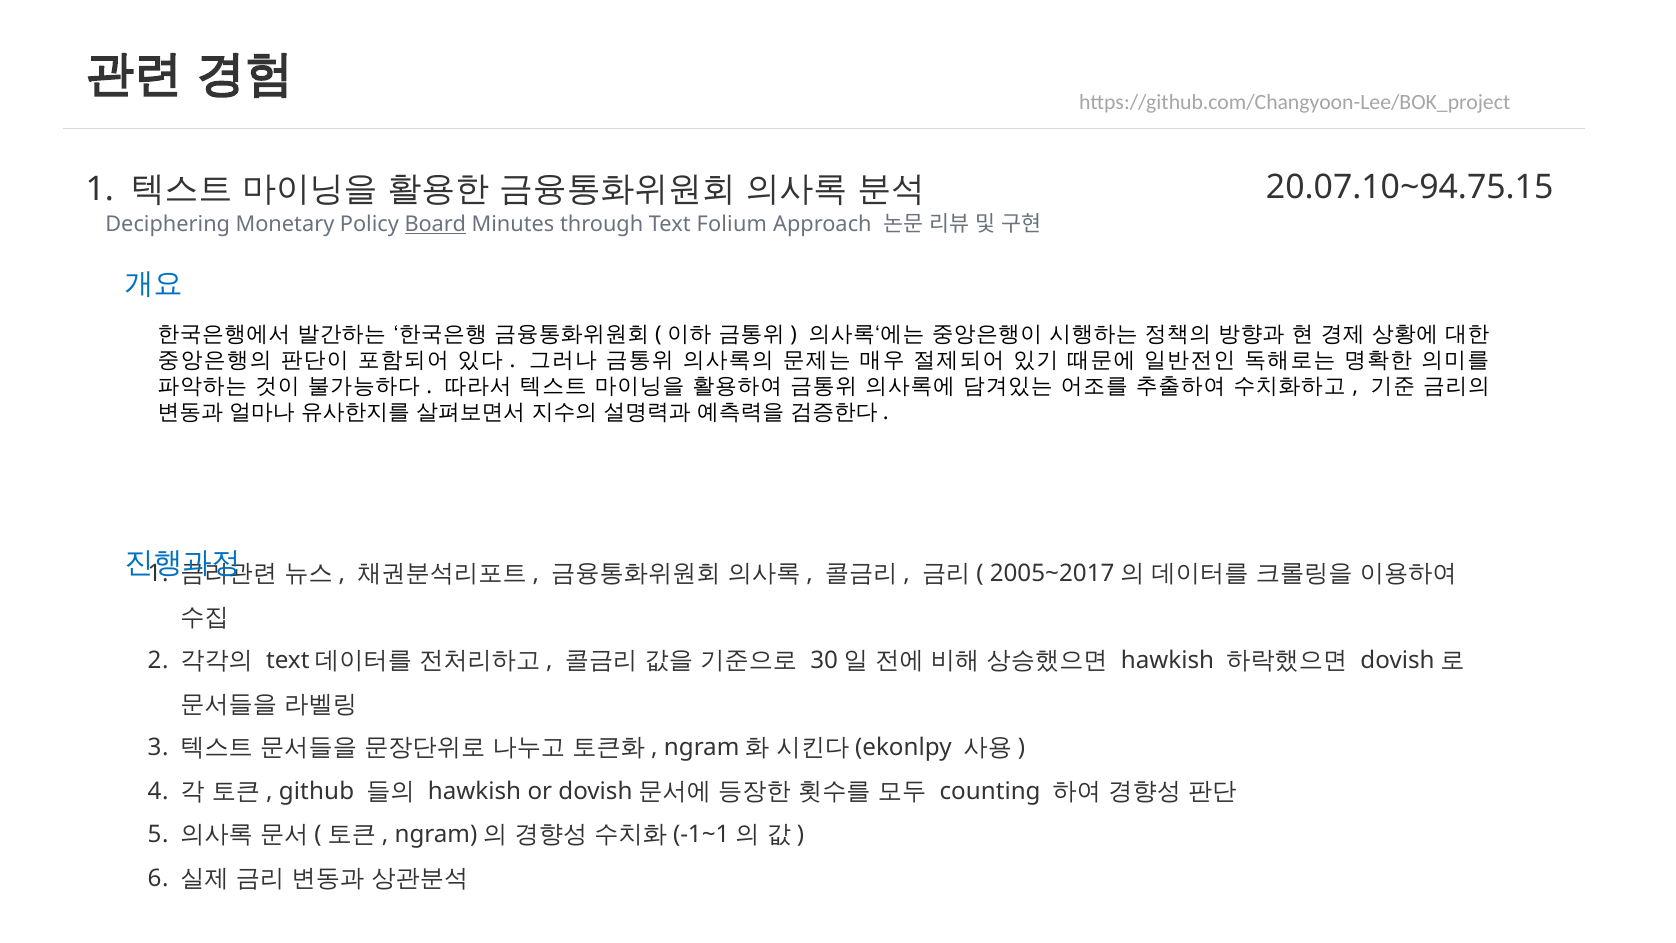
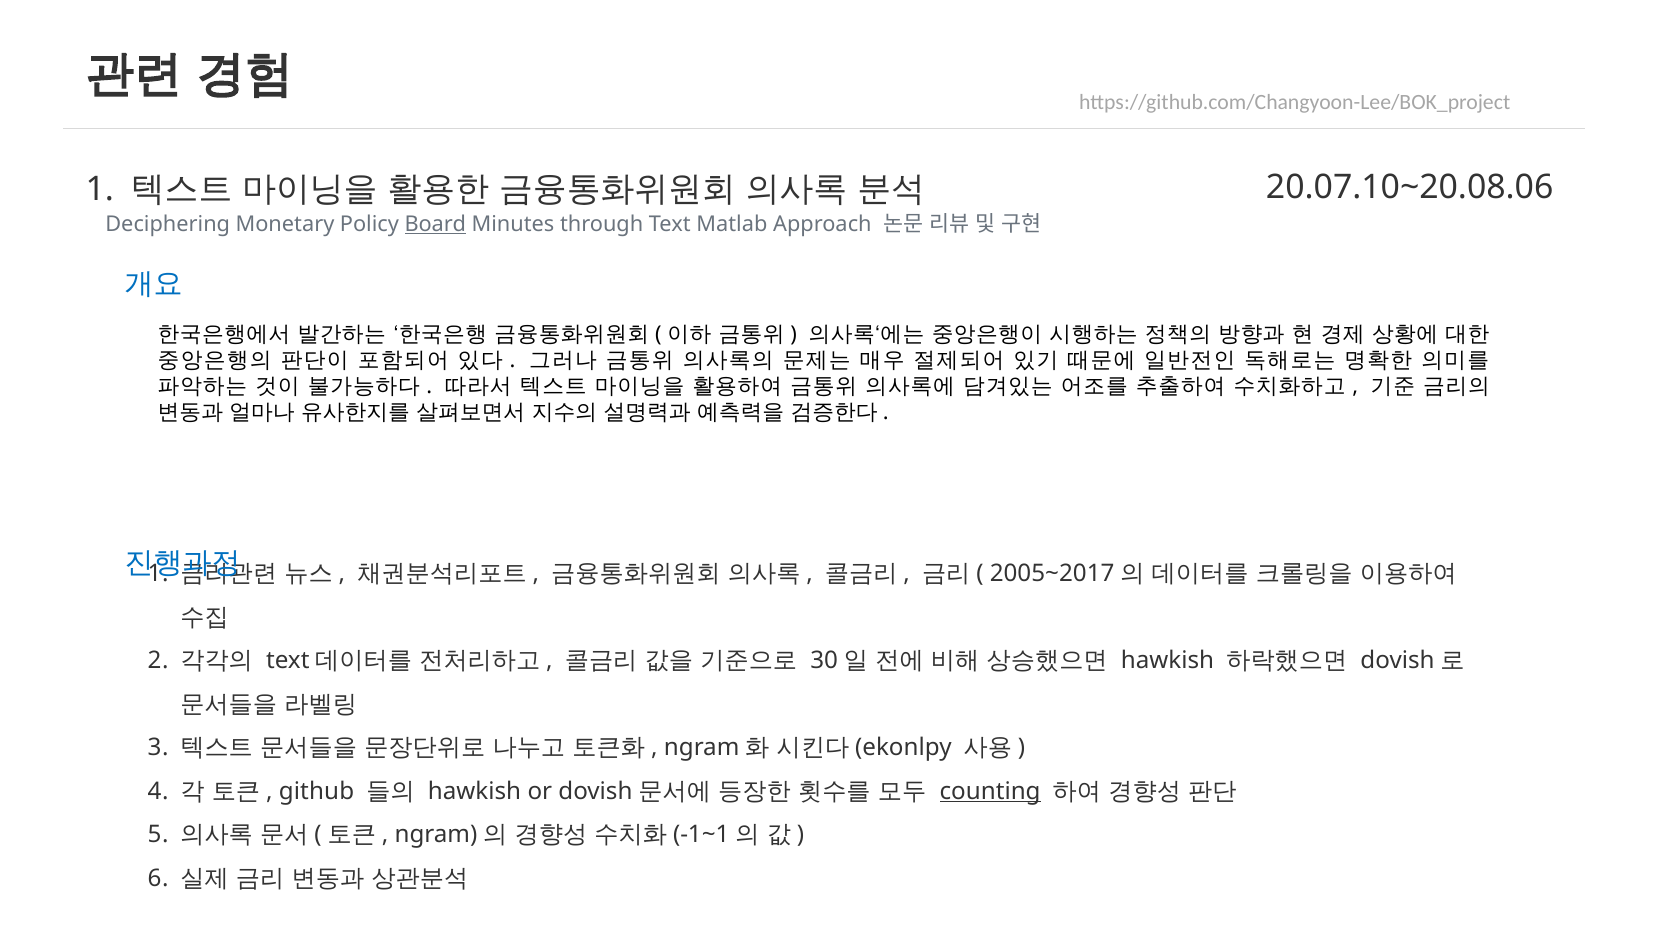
20.07.10~94.75.15: 20.07.10~94.75.15 -> 20.07.10~20.08.06 (1410, 188)
Folium: Folium -> Matlab (732, 224)
counting underline: none -> present (990, 791)
